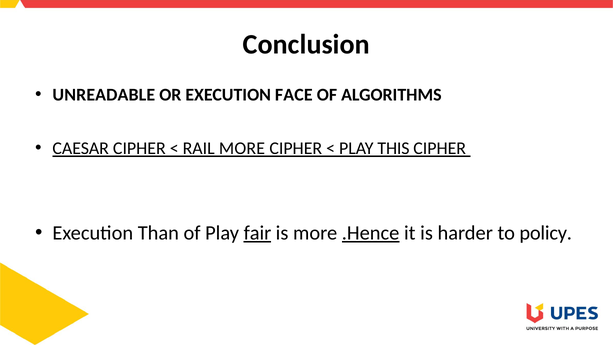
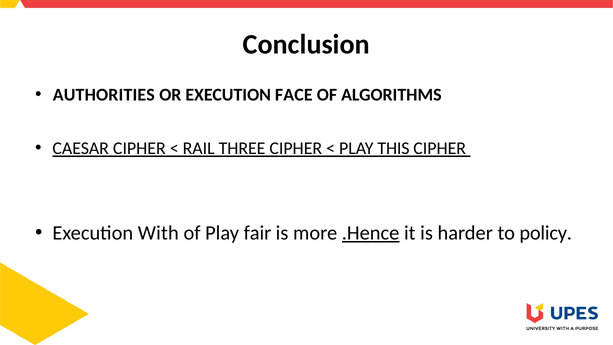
UNREADABLE: UNREADABLE -> AUTHORITIES (104, 95)
RAIL MORE: MORE -> THREE (242, 148)
Than: Than -> With (158, 233)
fair underline: present -> none (257, 233)
